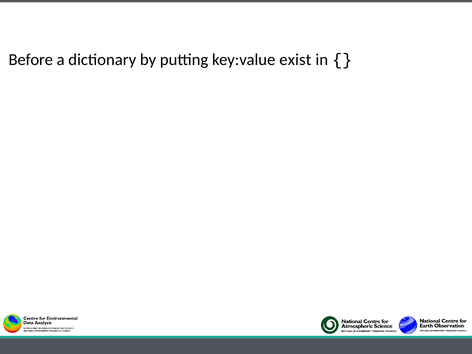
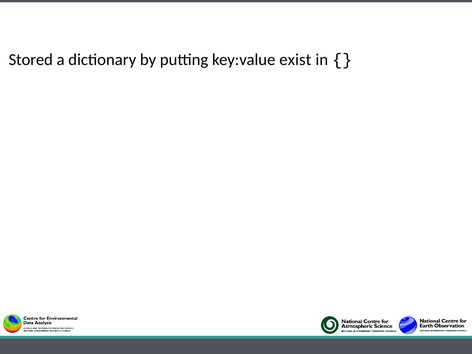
Before: Before -> Stored (31, 60)
